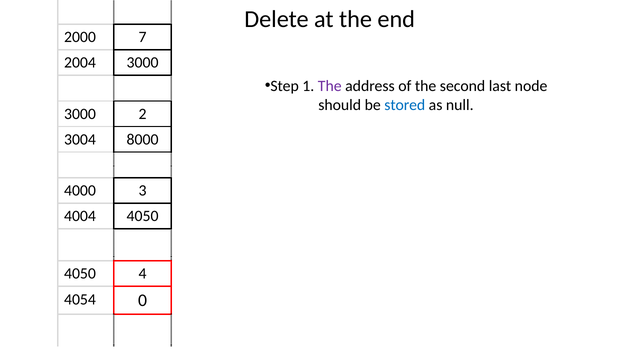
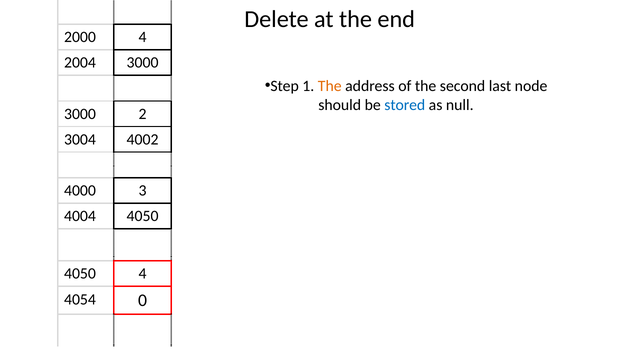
2000 7: 7 -> 4 (143, 37)
The colour: purple -> orange (330, 86)
8000: 8000 -> 4002 (143, 139)
